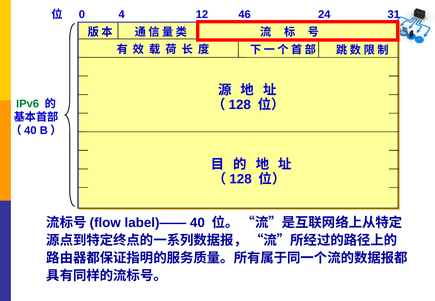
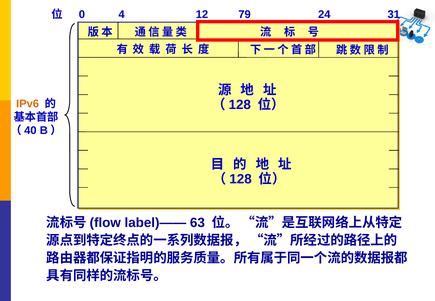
46: 46 -> 79 (245, 15)
IPv6 colour: green -> orange (28, 104)
40: 40 -> 63 (197, 223)
